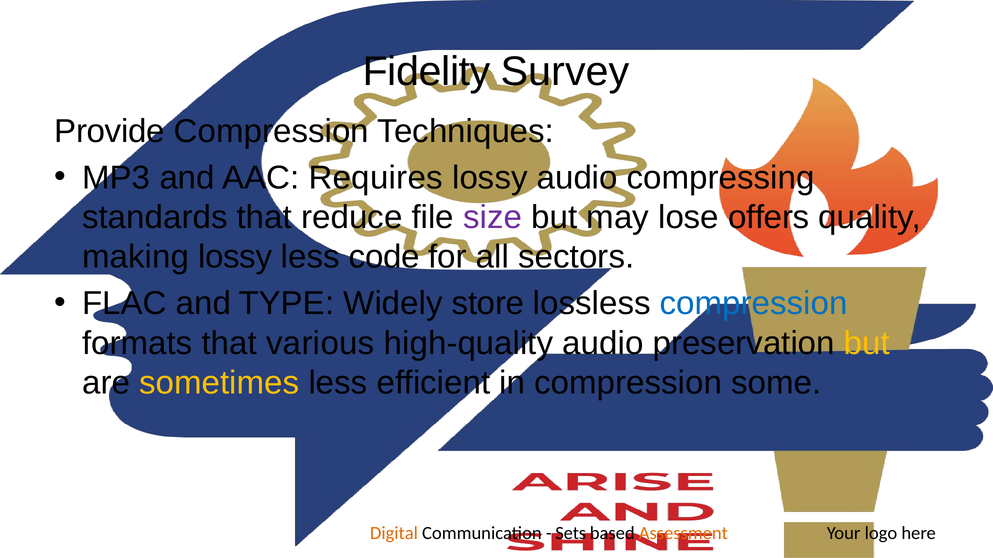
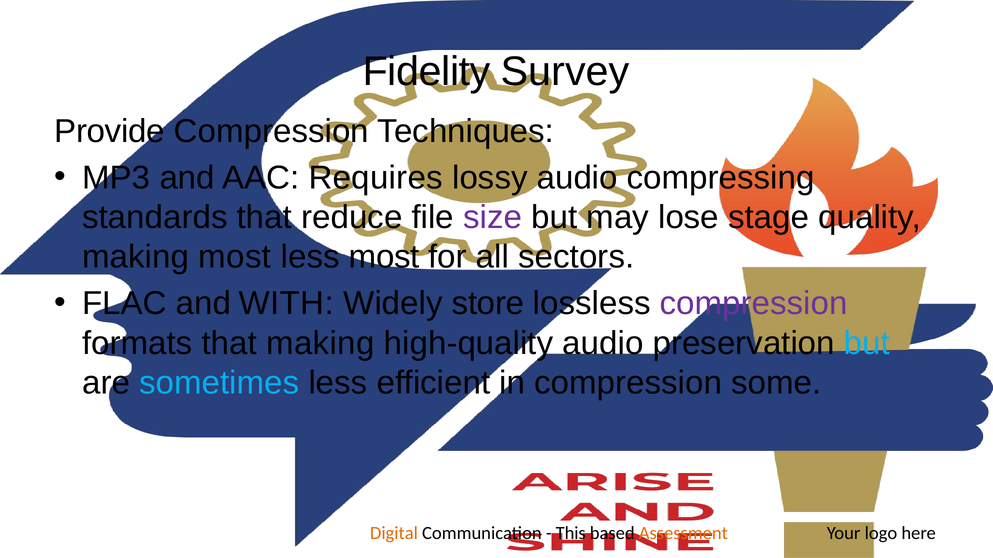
offers: offers -> stage (769, 218)
making lossy: lossy -> most (235, 257)
less code: code -> most (384, 257)
TYPE: TYPE -> WITH (286, 304)
compression colour: blue -> purple (754, 304)
that various: various -> making (320, 343)
but colour: yellow -> light blue (867, 343)
sometimes colour: yellow -> light blue (219, 383)
Sets: Sets -> This (571, 534)
